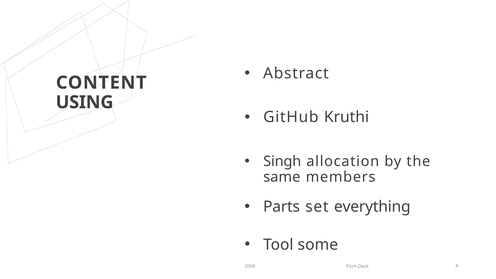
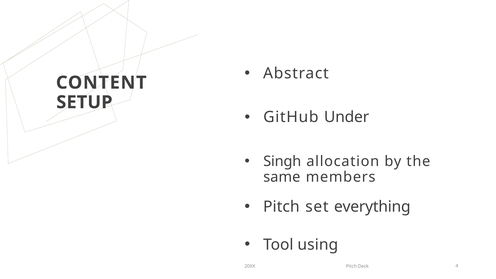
USING: USING -> SETUP (84, 102)
Kruthi: Kruthi -> Under (347, 117)
Parts: Parts -> Pitch (281, 207)
some: some -> using (318, 245)
